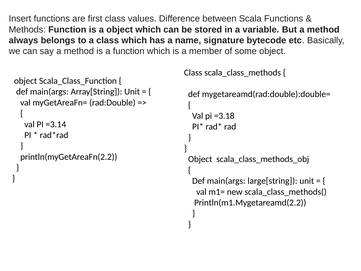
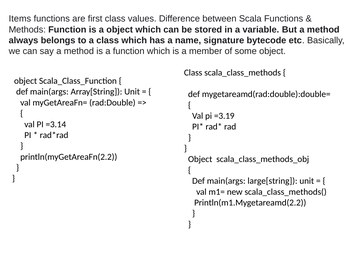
Insert: Insert -> Items (20, 19)
=3.18: =3.18 -> =3.19 (224, 116)
